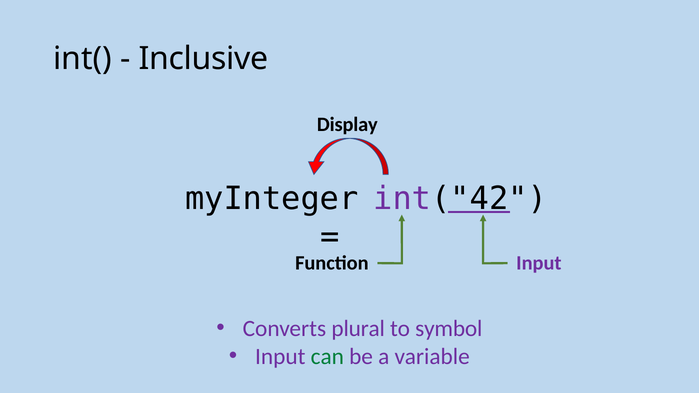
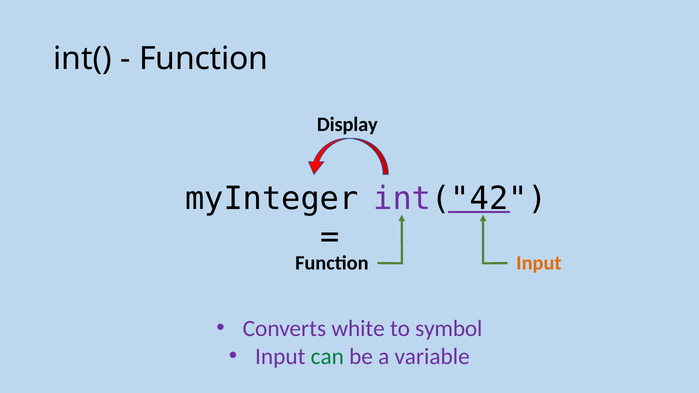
Inclusive: Inclusive -> Function (204, 59)
Input colour: purple -> orange (539, 263)
plural: plural -> white (358, 329)
